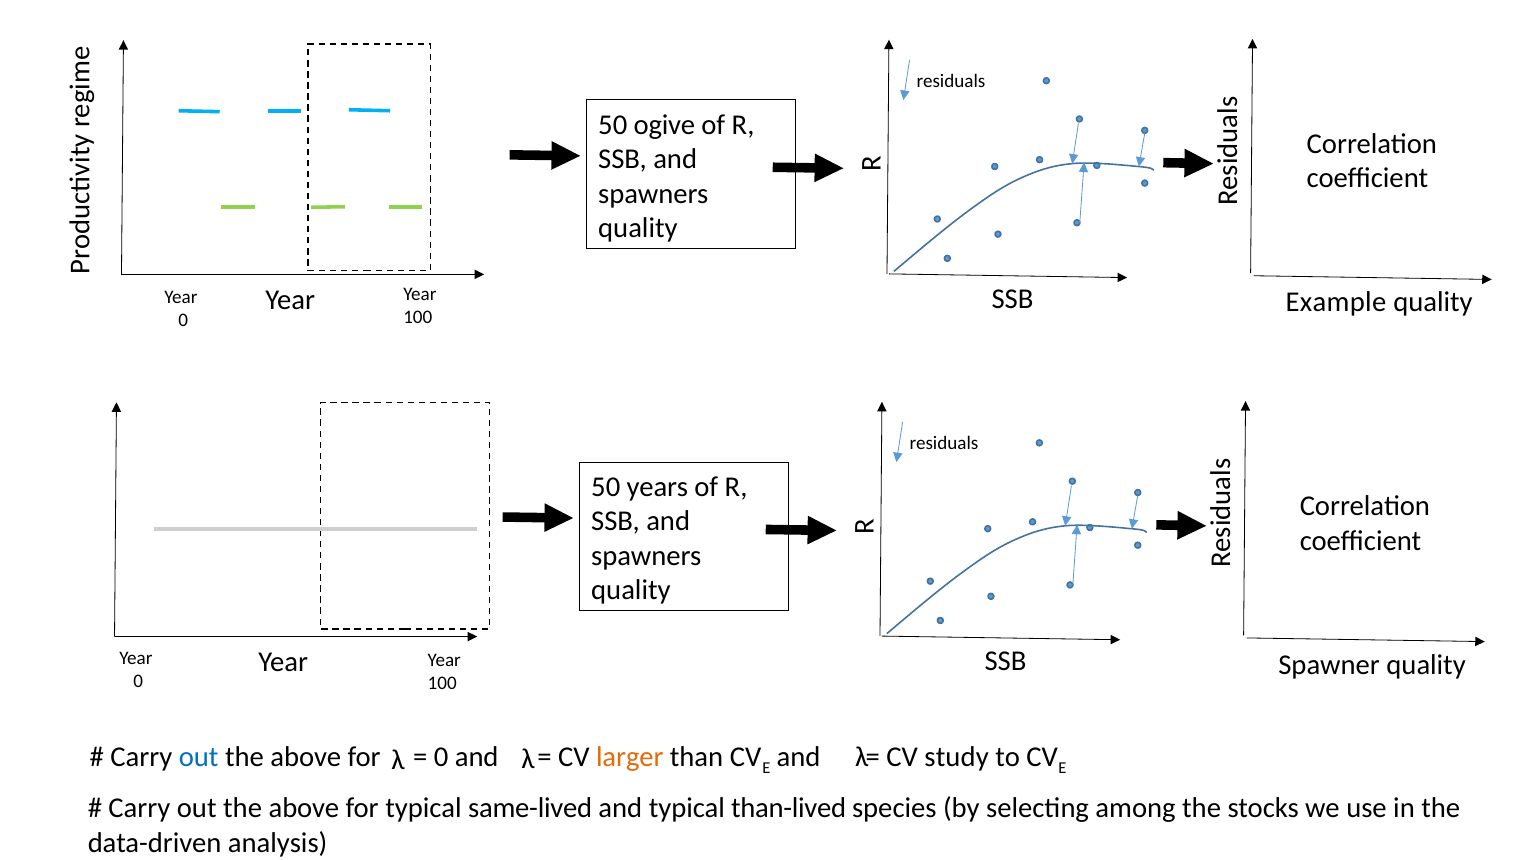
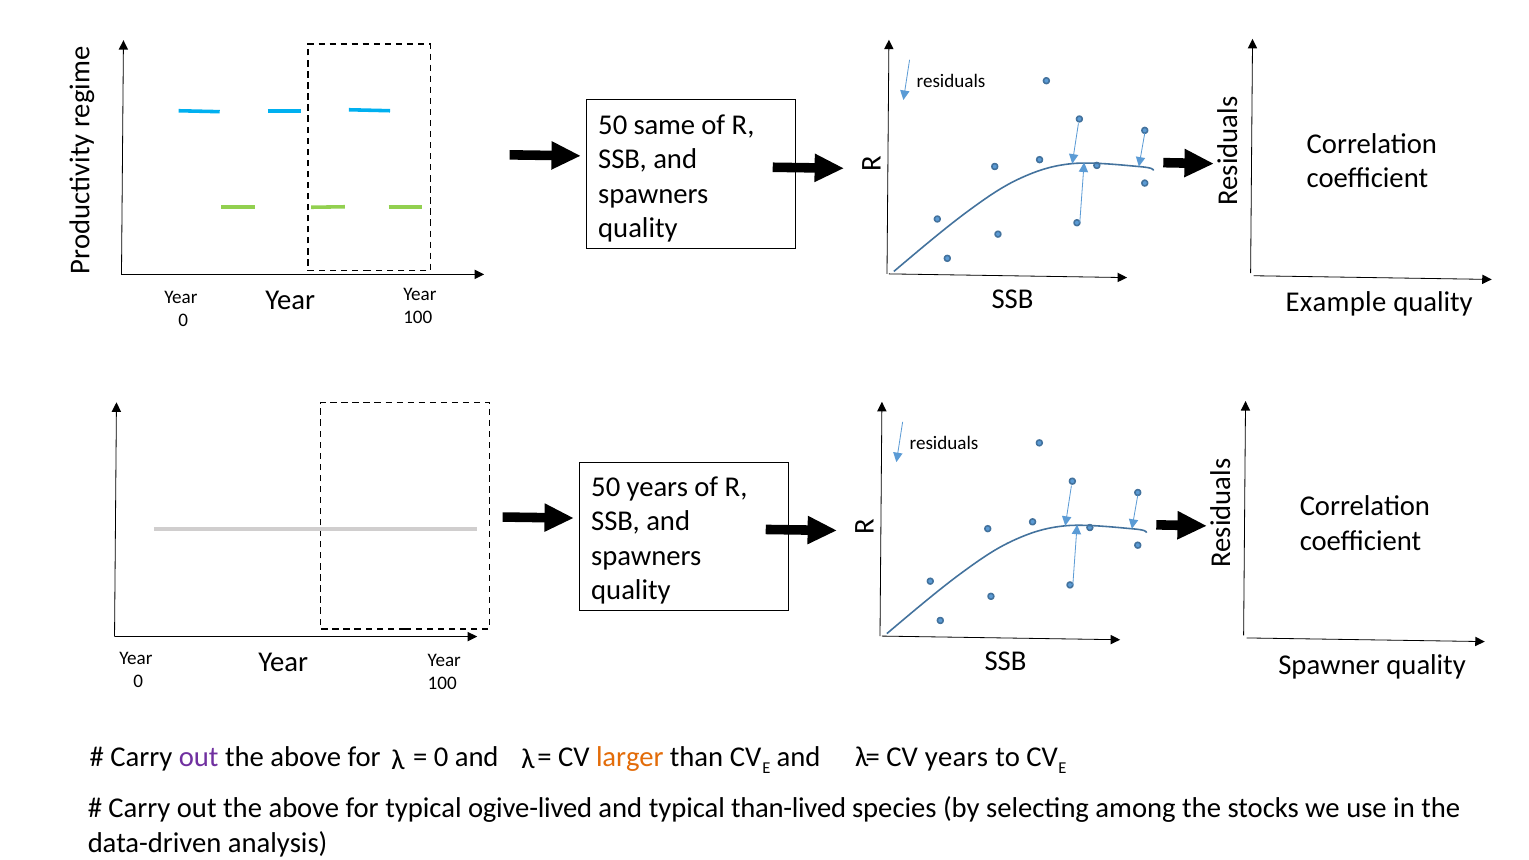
ogive: ogive -> same (664, 125)
out colour: blue -> purple (199, 757)
CV study: study -> years (957, 757)
same-lived: same-lived -> ogive-lived (530, 808)
